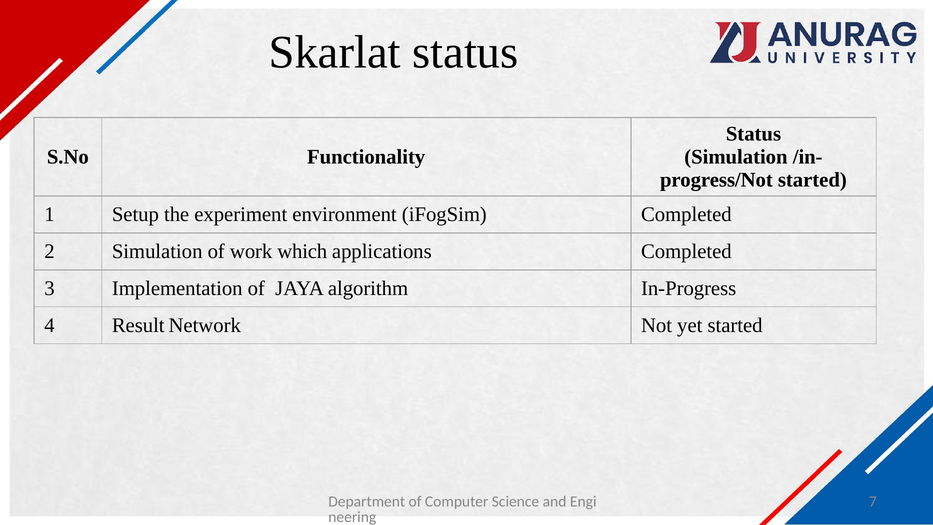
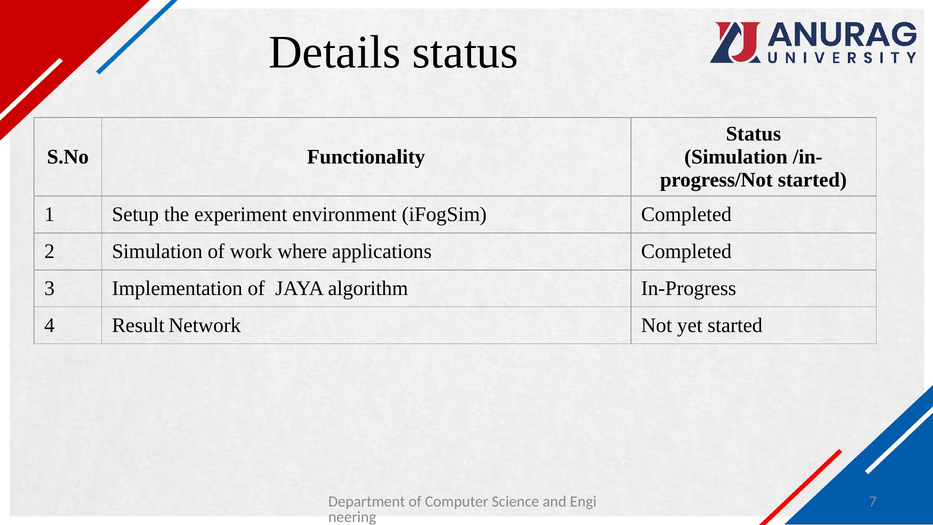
Skarlat: Skarlat -> Details (335, 52)
which: which -> where (302, 251)
